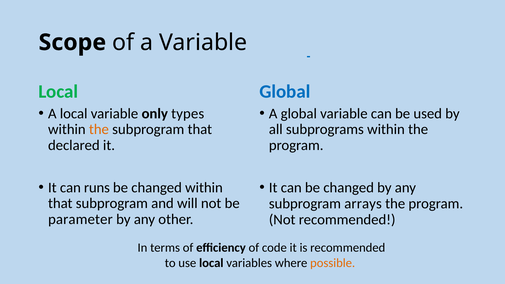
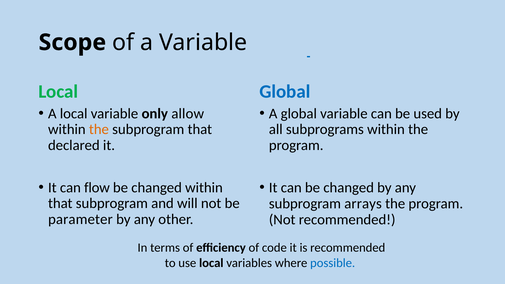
types: types -> allow (188, 114)
runs: runs -> flow (97, 188)
possible colour: orange -> blue (333, 263)
